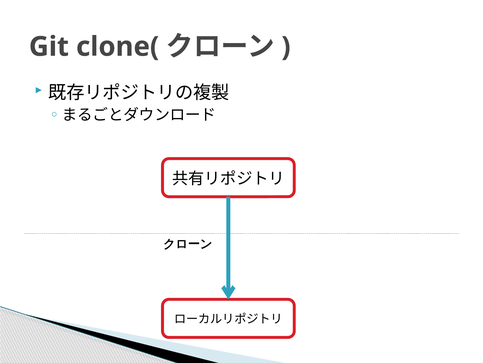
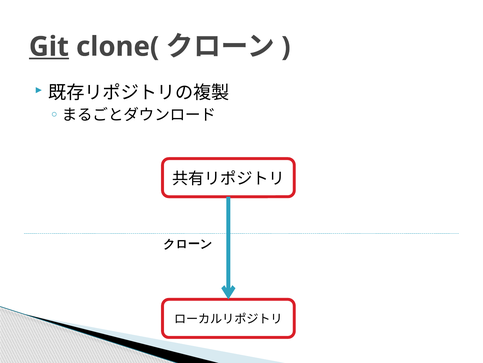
Git underline: none -> present (49, 47)
